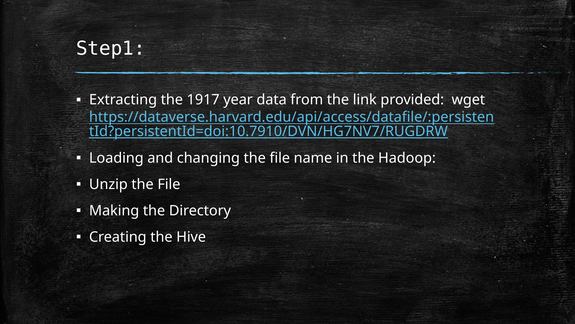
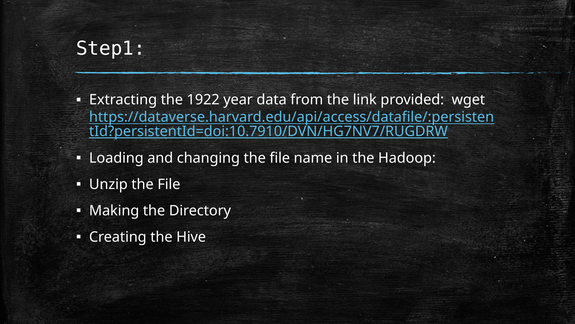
1917: 1917 -> 1922 (203, 100)
